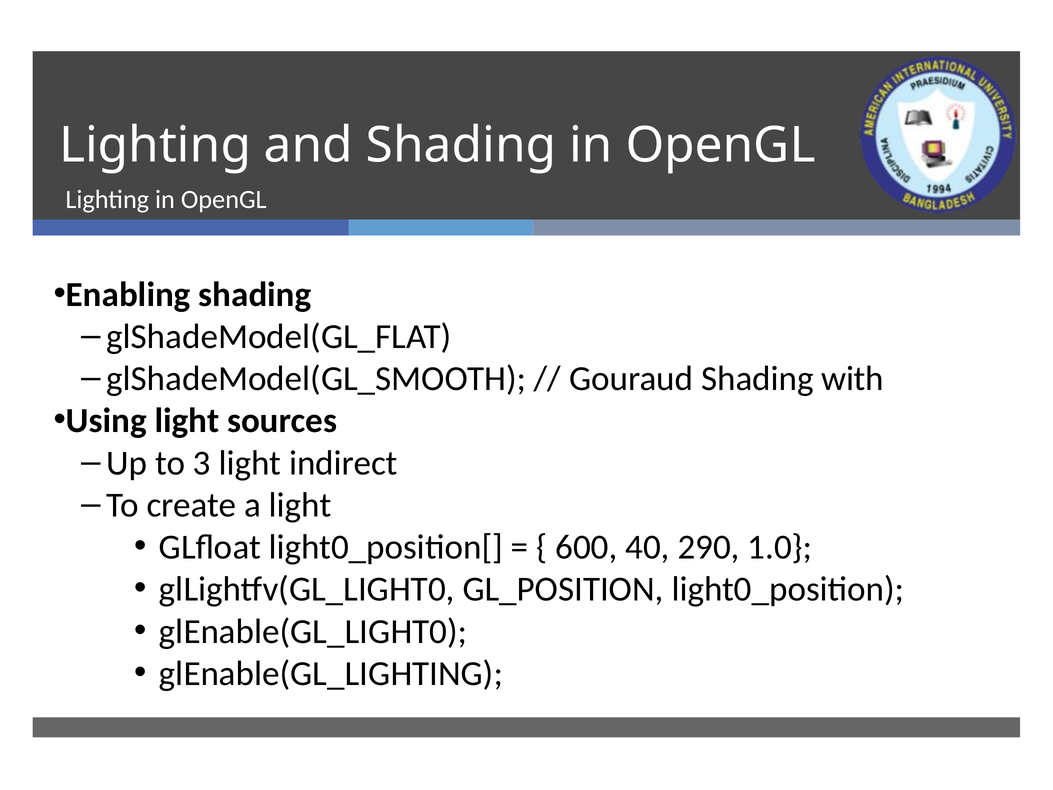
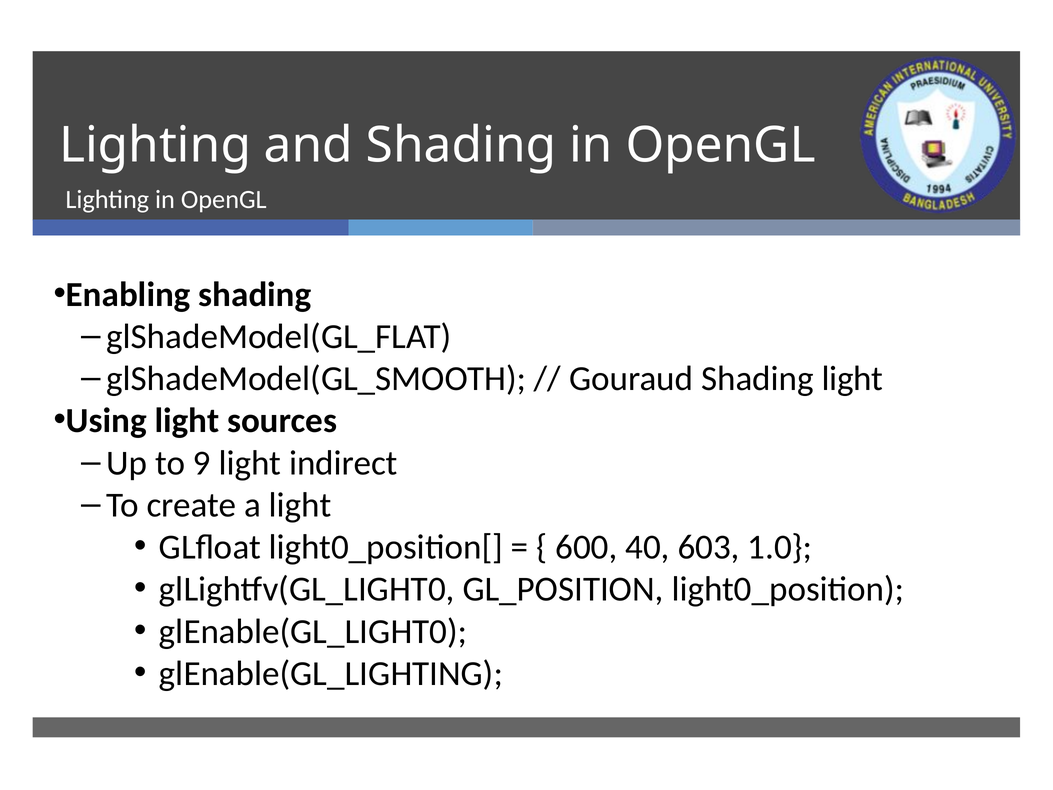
Shading with: with -> light (852, 379)
3: 3 -> 9 (202, 463)
290: 290 -> 603 (709, 547)
